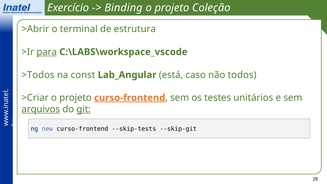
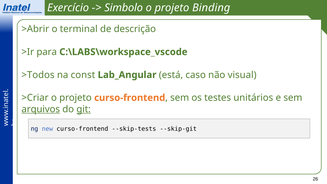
Binding: Binding -> Simbolo (124, 8)
Coleção: Coleção -> Binding (211, 8)
estrutura: estrutura -> descrição (135, 29)
para underline: present -> none (47, 52)
todos: todos -> visual (242, 75)
curso-frontend underline: present -> none (130, 98)
